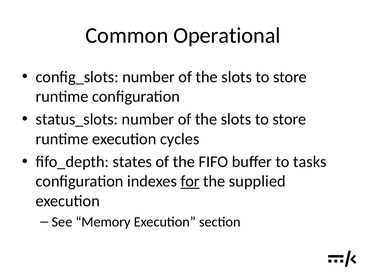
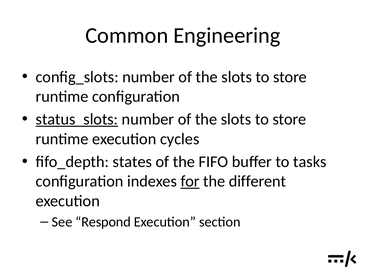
Operational: Operational -> Engineering (227, 35)
status_slots underline: none -> present (77, 119)
supplied: supplied -> different (257, 181)
Memory: Memory -> Respond (103, 222)
